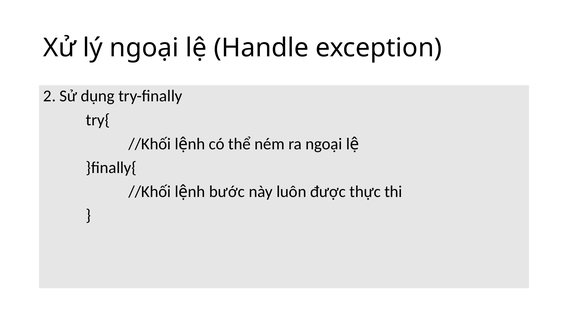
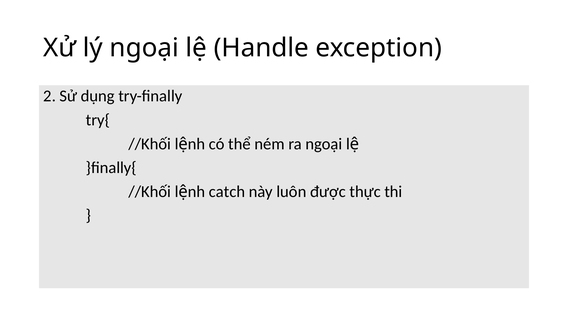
bước: bước -> catch (227, 191)
